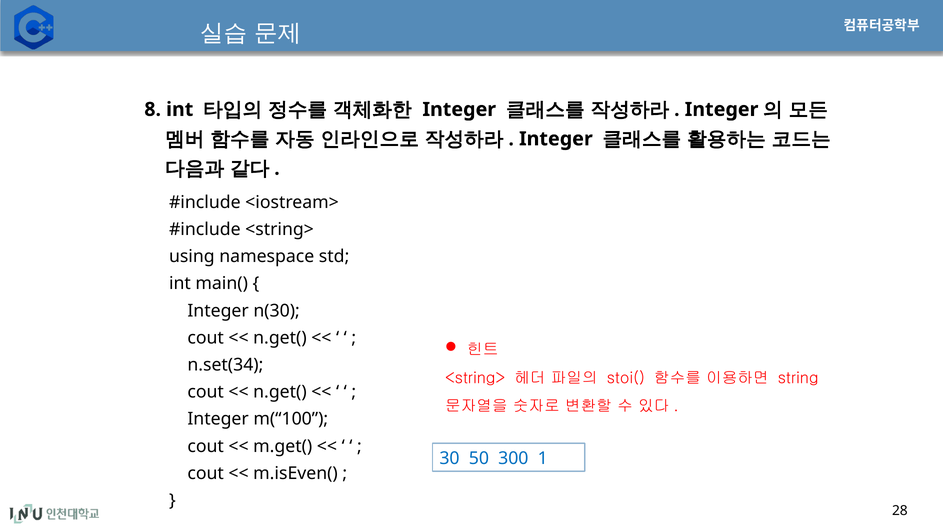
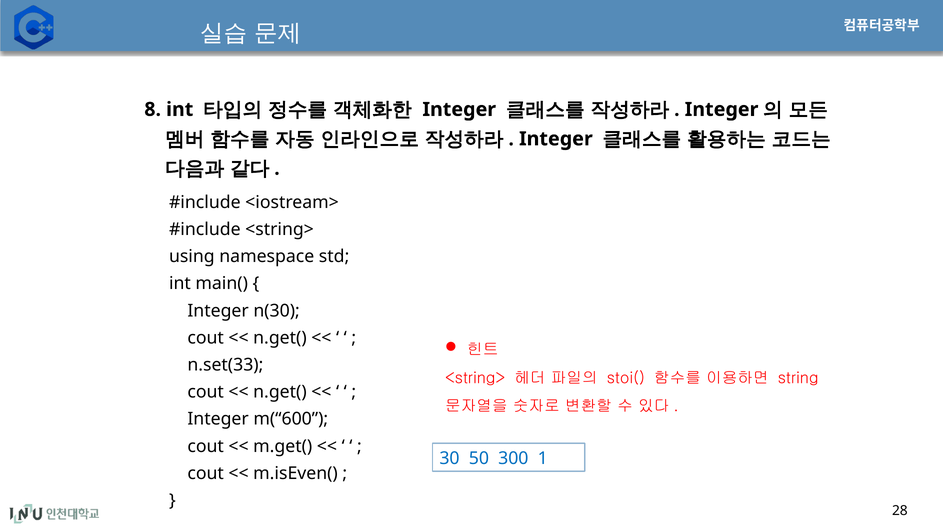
n.set(34: n.set(34 -> n.set(33 (225, 365)
m(“100: m(“100 -> m(“600 (291, 419)
